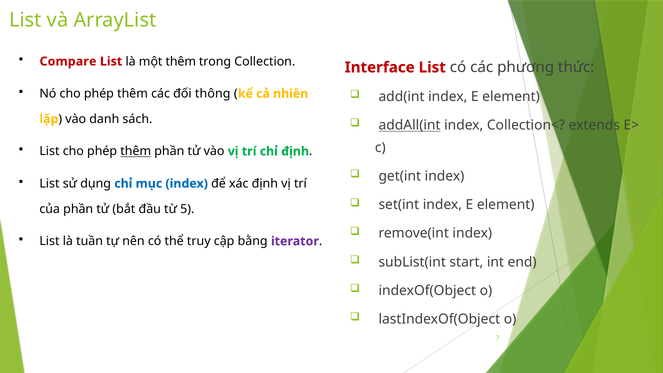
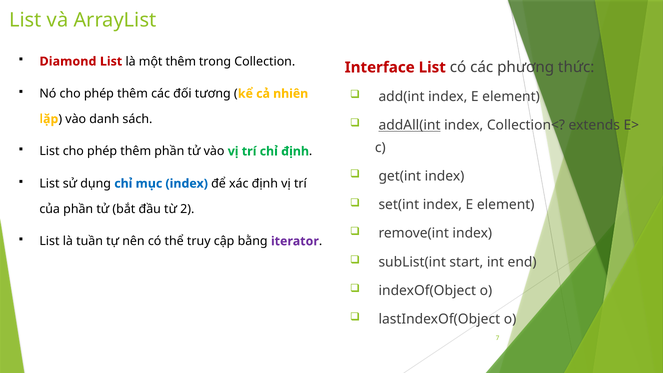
Compare: Compare -> Diamond (68, 61)
thông: thông -> tương (213, 94)
thêm underline: present -> none (136, 151)
5: 5 -> 2 (187, 209)
